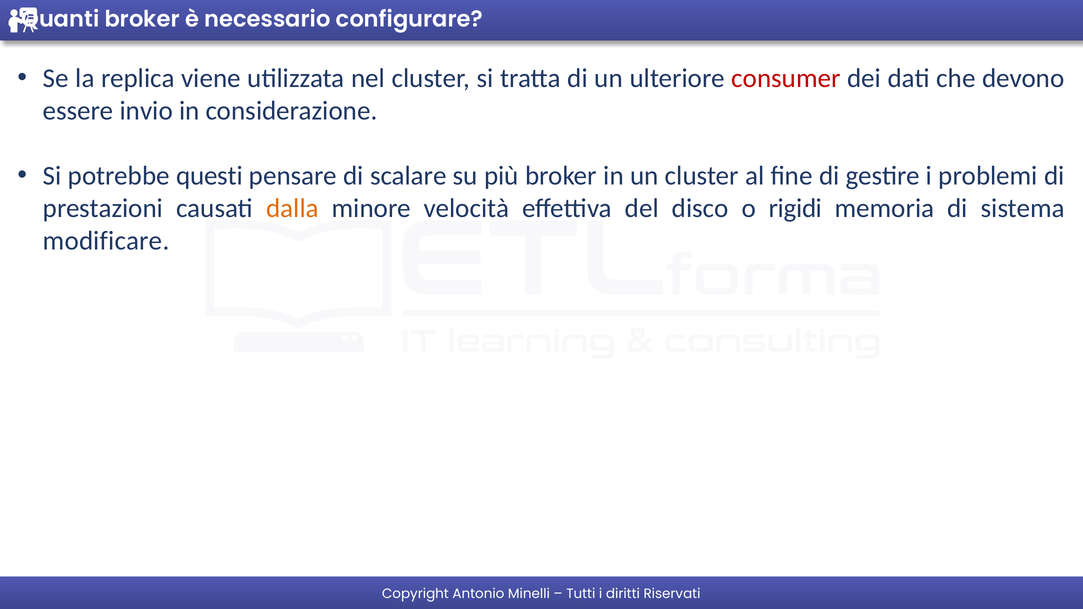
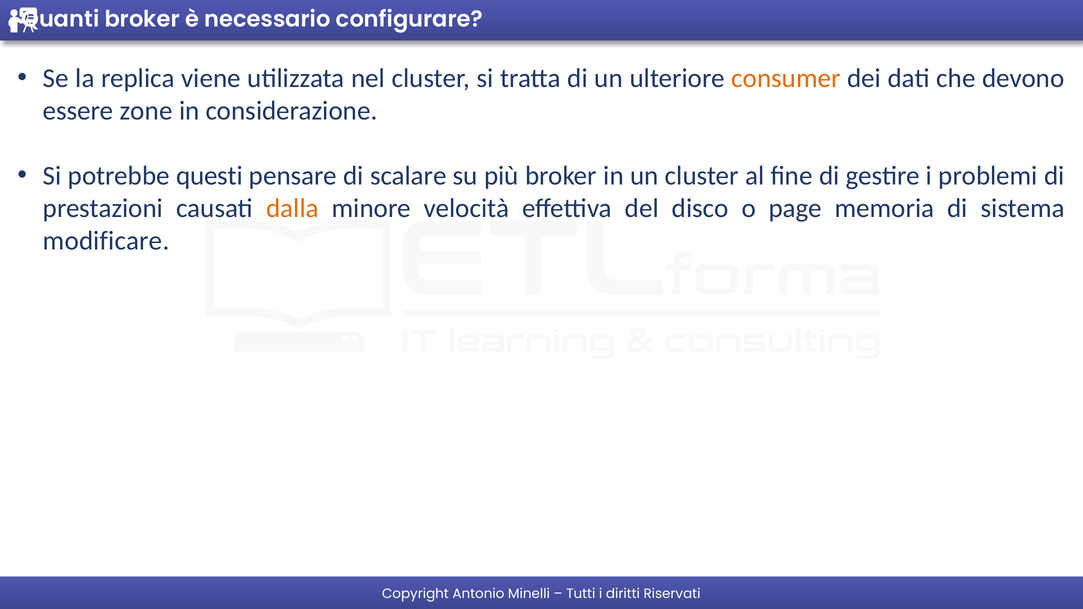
consumer colour: red -> orange (786, 78)
invio: invio -> zone (146, 111)
rigidi: rigidi -> page (795, 208)
